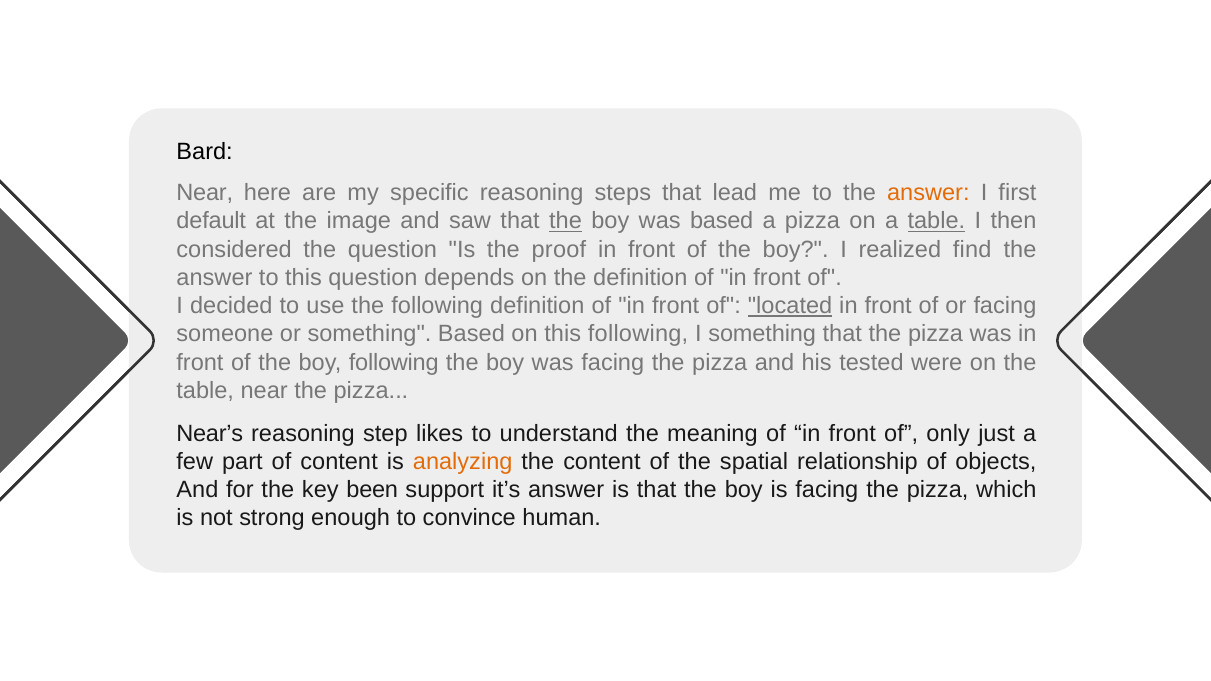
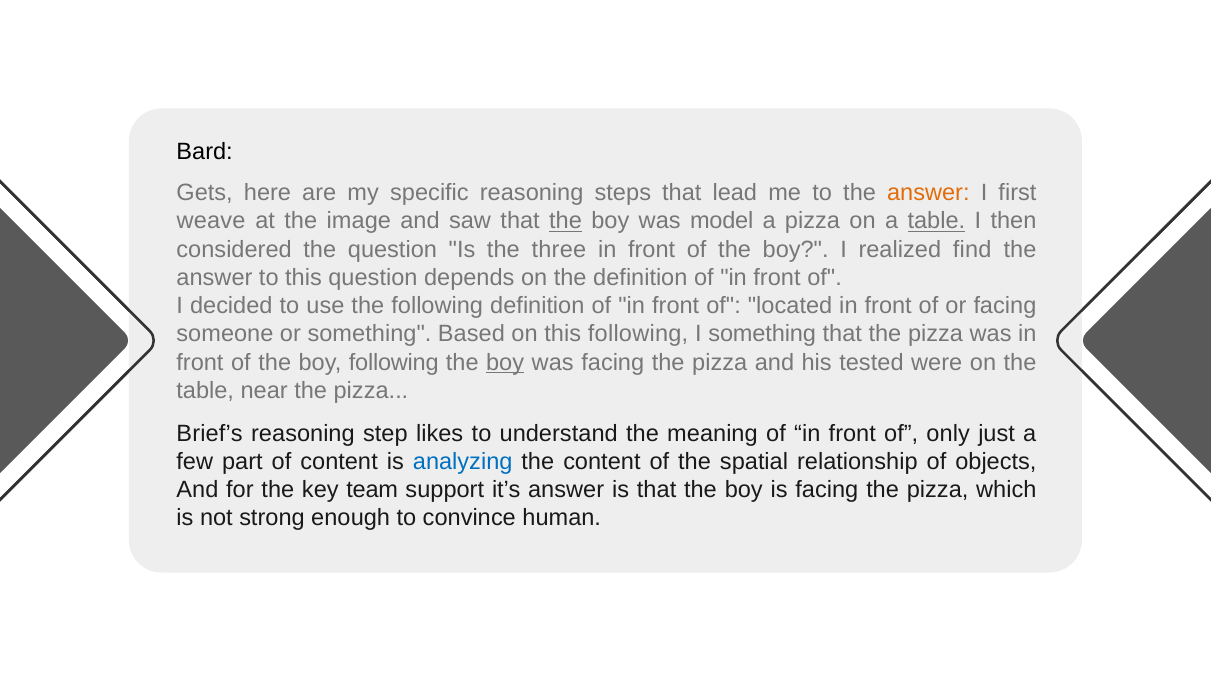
Near: Near -> Gets (205, 193)
default: default -> weave (211, 221)
was based: based -> model (722, 221)
proof: proof -> three (559, 249)
located underline: present -> none (790, 306)
boy underline: none -> present (505, 363)
Near’s: Near’s -> Brief’s (210, 433)
analyzing colour: orange -> blue (463, 462)
been: been -> team (372, 490)
